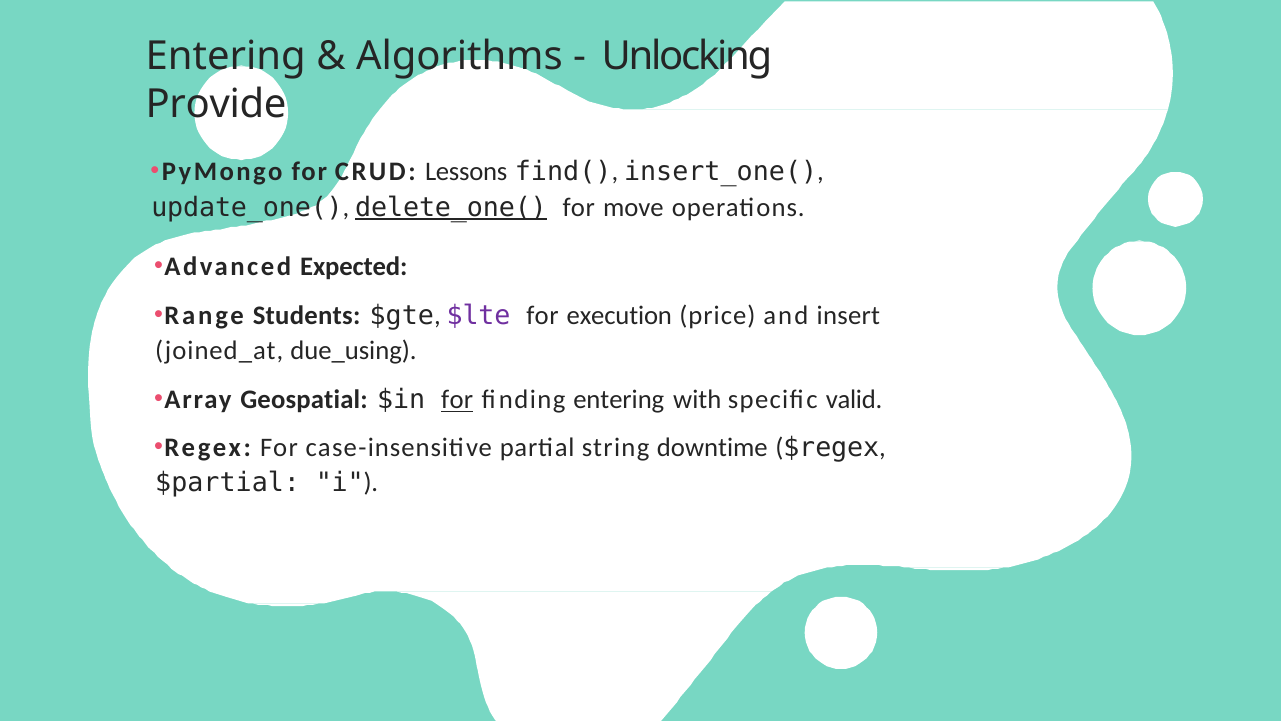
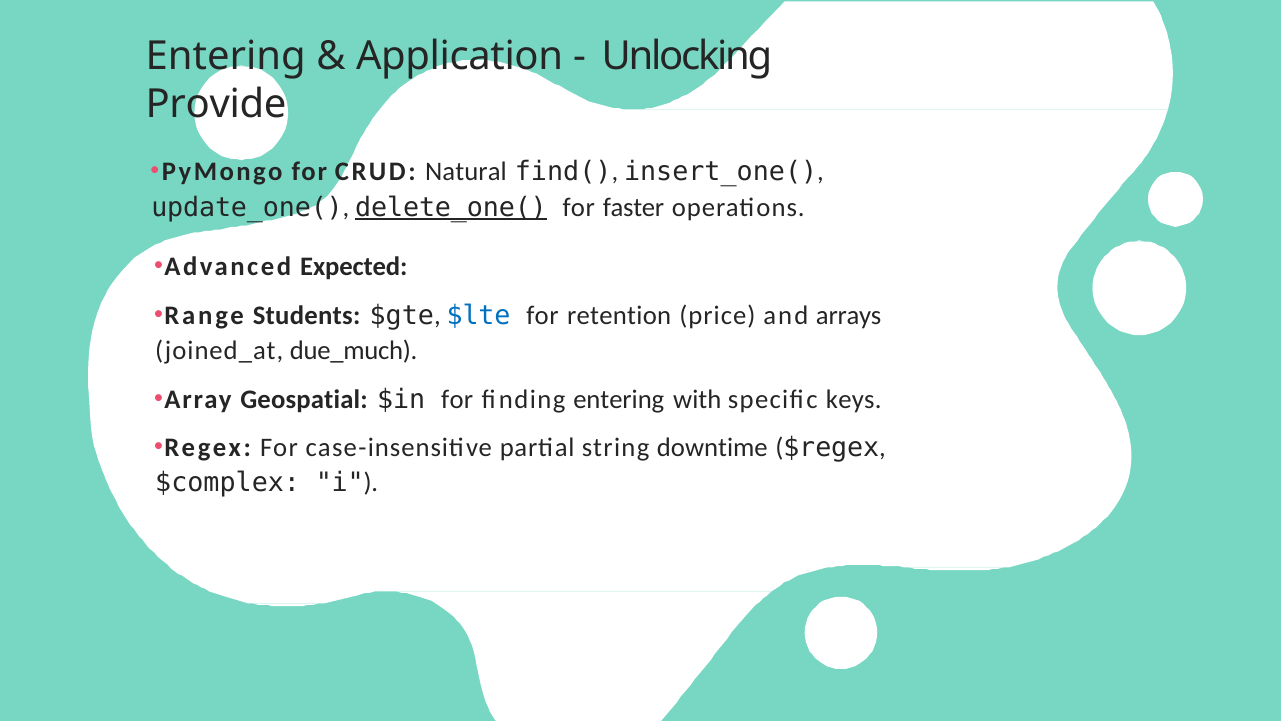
Algorithms: Algorithms -> Application (460, 56)
Lessons: Lessons -> Natural (466, 172)
move: move -> faster (634, 208)
$lte colour: purple -> blue (479, 315)
execution: execution -> retention (619, 315)
insert: insert -> arrays (849, 315)
due_using: due_using -> due_much (354, 350)
for underline: present -> none (457, 400)
valid: valid -> keys (854, 400)
$partial: $partial -> $complex (228, 483)
